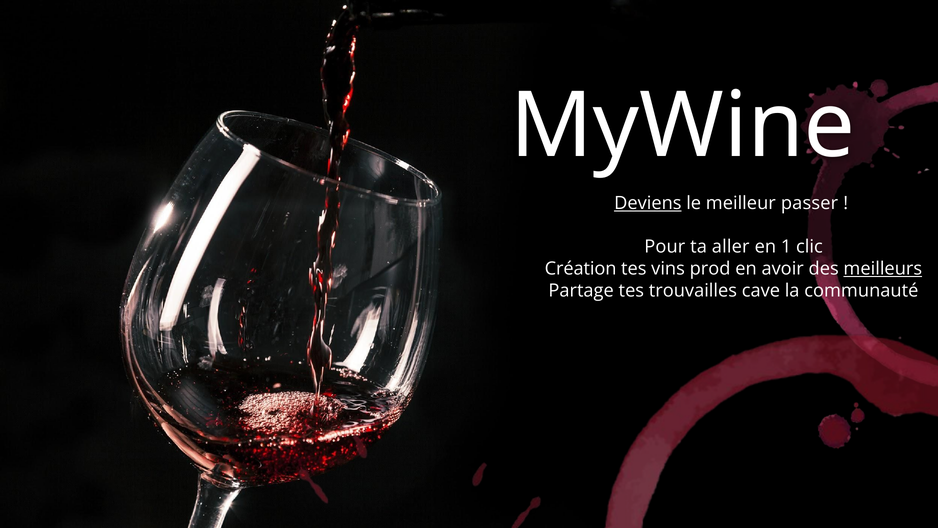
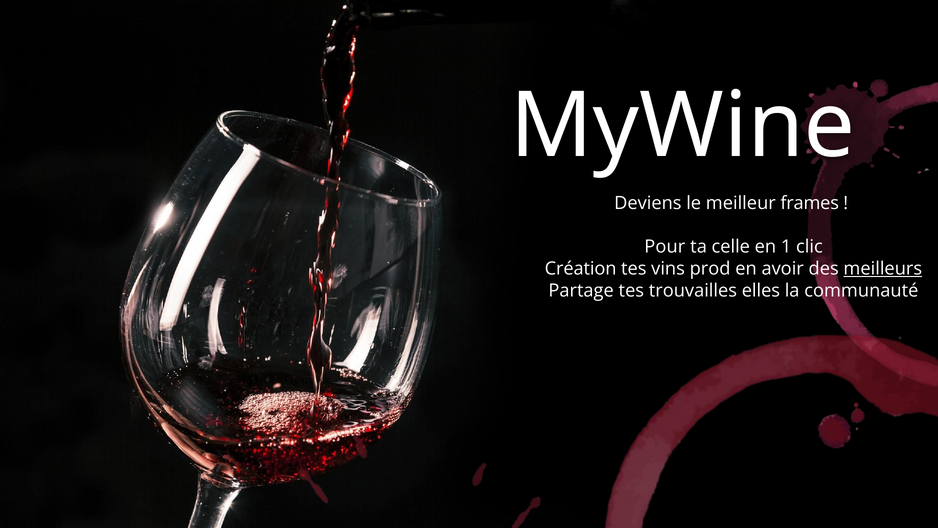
Deviens underline: present -> none (648, 203)
passer: passer -> frames (810, 203)
aller: aller -> celle (731, 247)
cave: cave -> elles (761, 290)
